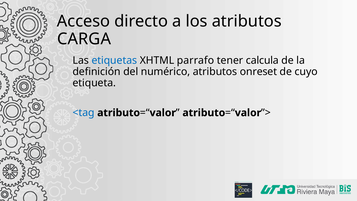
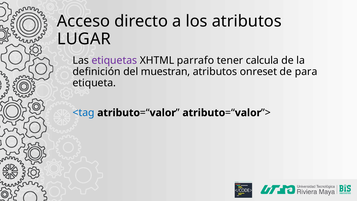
CARGA: CARGA -> LUGAR (84, 39)
etiquetas colour: blue -> purple (114, 60)
numérico: numérico -> muestran (166, 72)
cuyo: cuyo -> para (306, 72)
